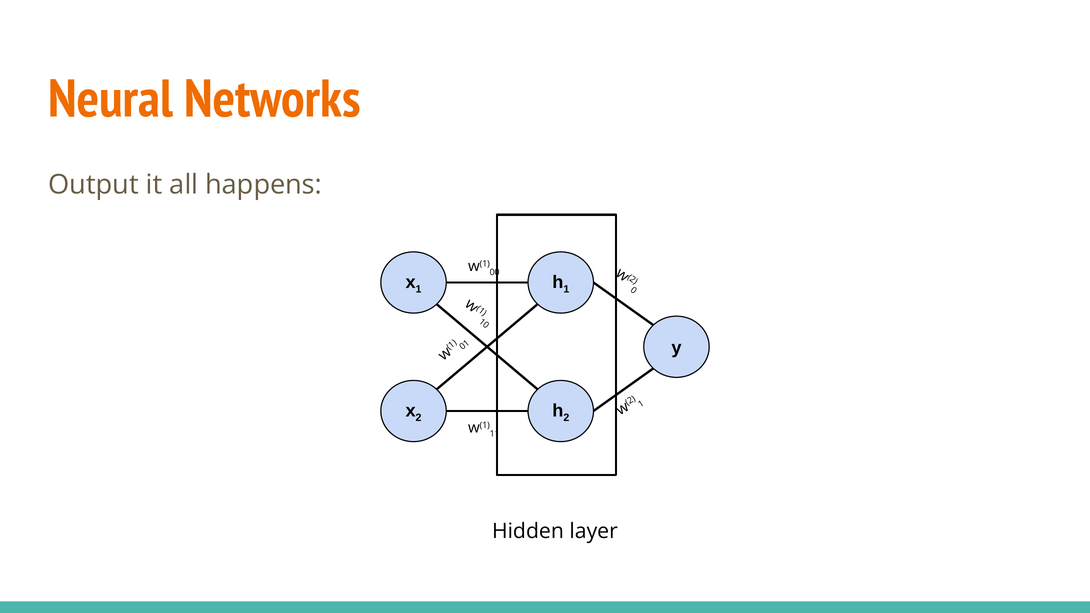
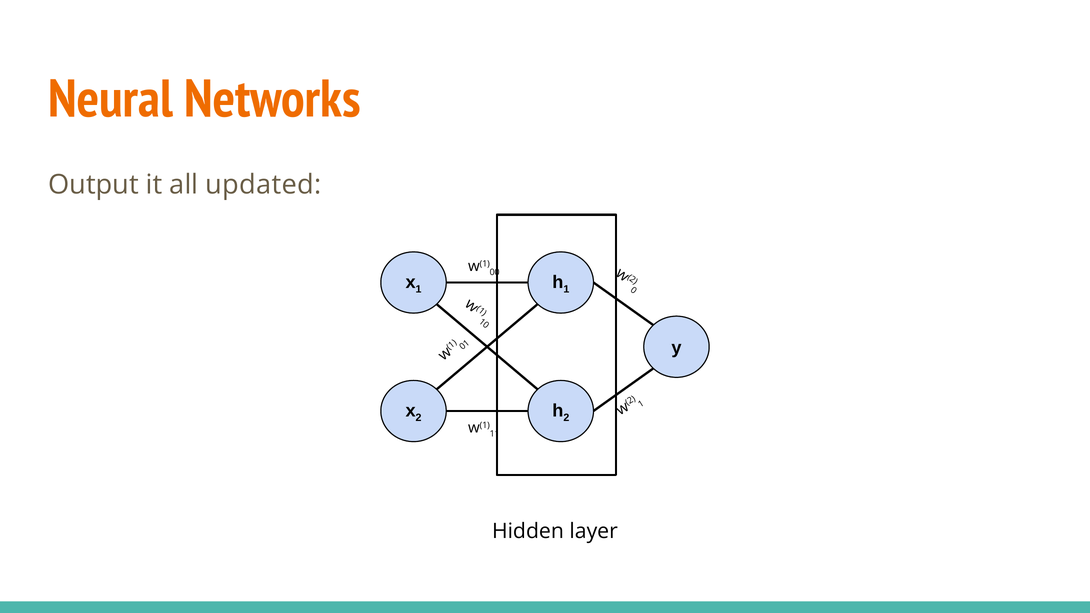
happens: happens -> updated (263, 185)
